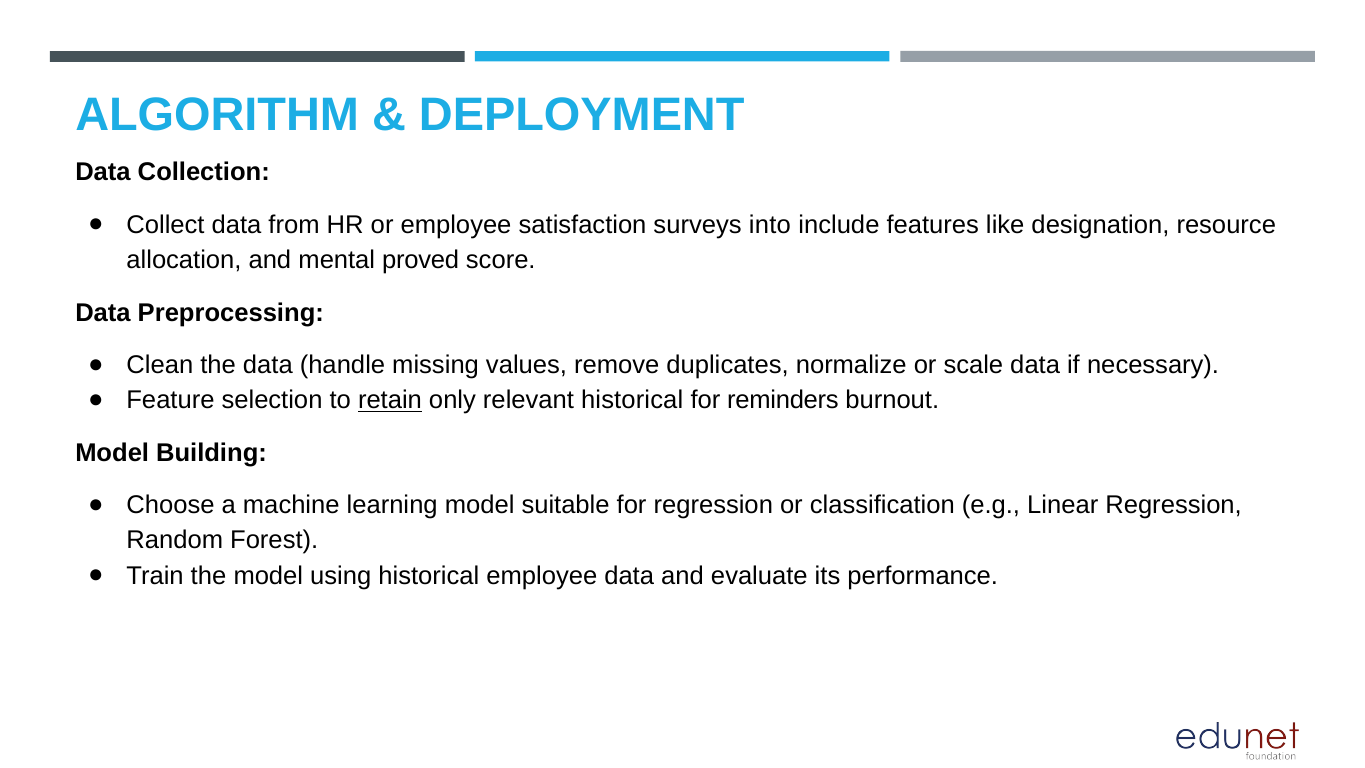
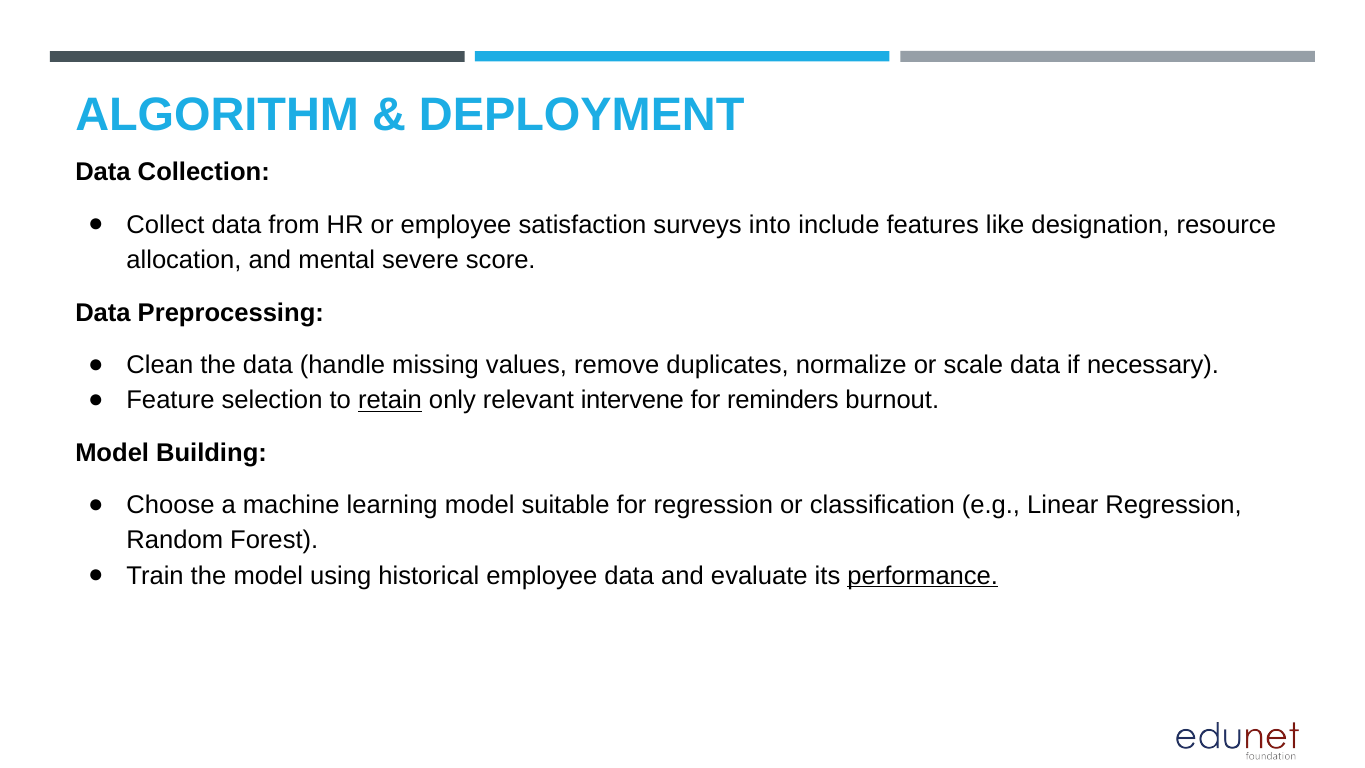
proved: proved -> severe (421, 260)
relevant historical: historical -> intervene (632, 400)
performance underline: none -> present (923, 575)
